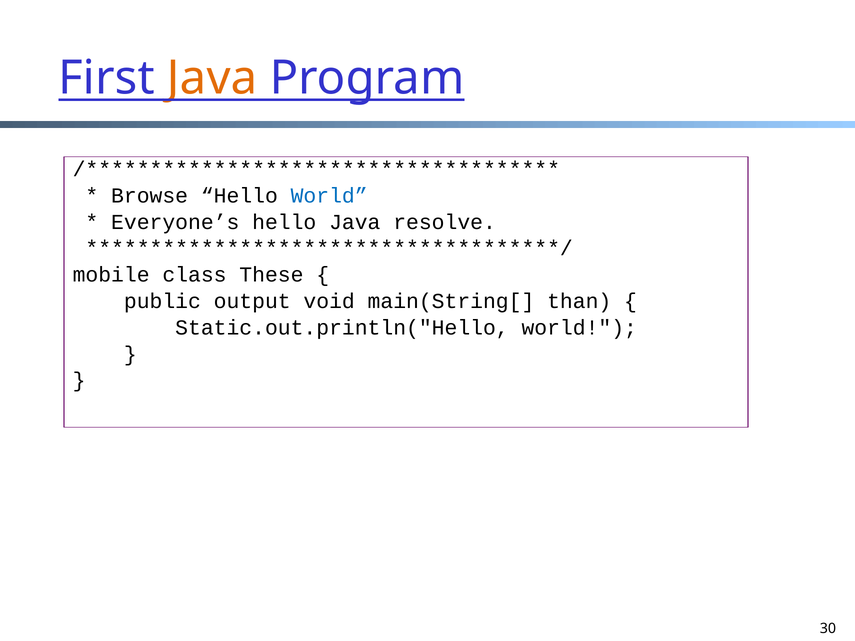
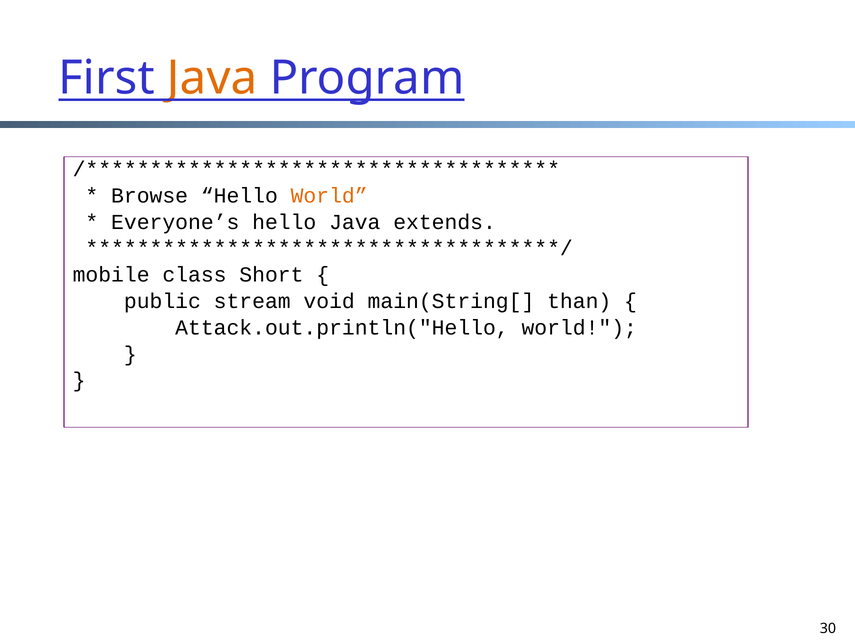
World colour: blue -> orange (329, 196)
resolve: resolve -> extends (445, 222)
These: These -> Short (271, 275)
output: output -> stream (252, 301)
Static.out.println("Hello: Static.out.println("Hello -> Attack.out.println("Hello (342, 328)
